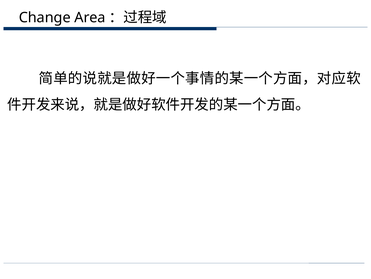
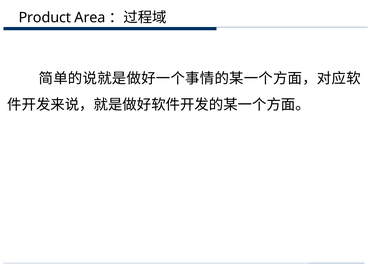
Change: Change -> Product (45, 18)
